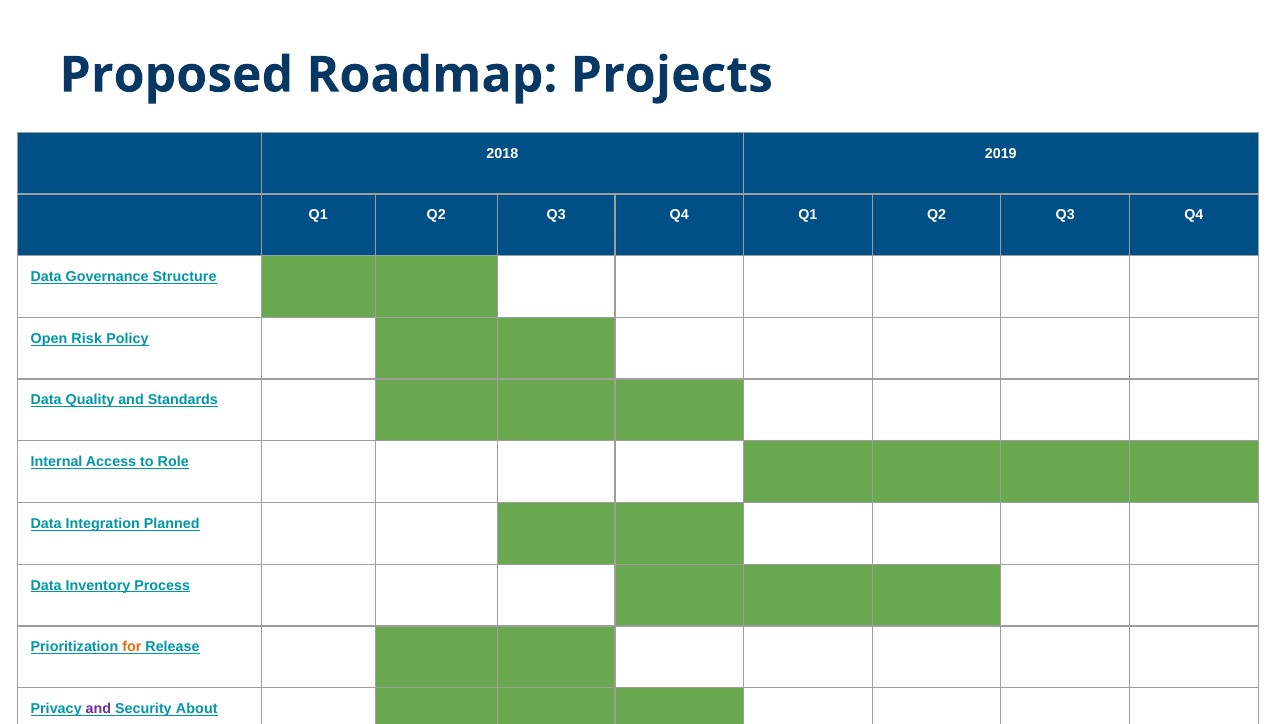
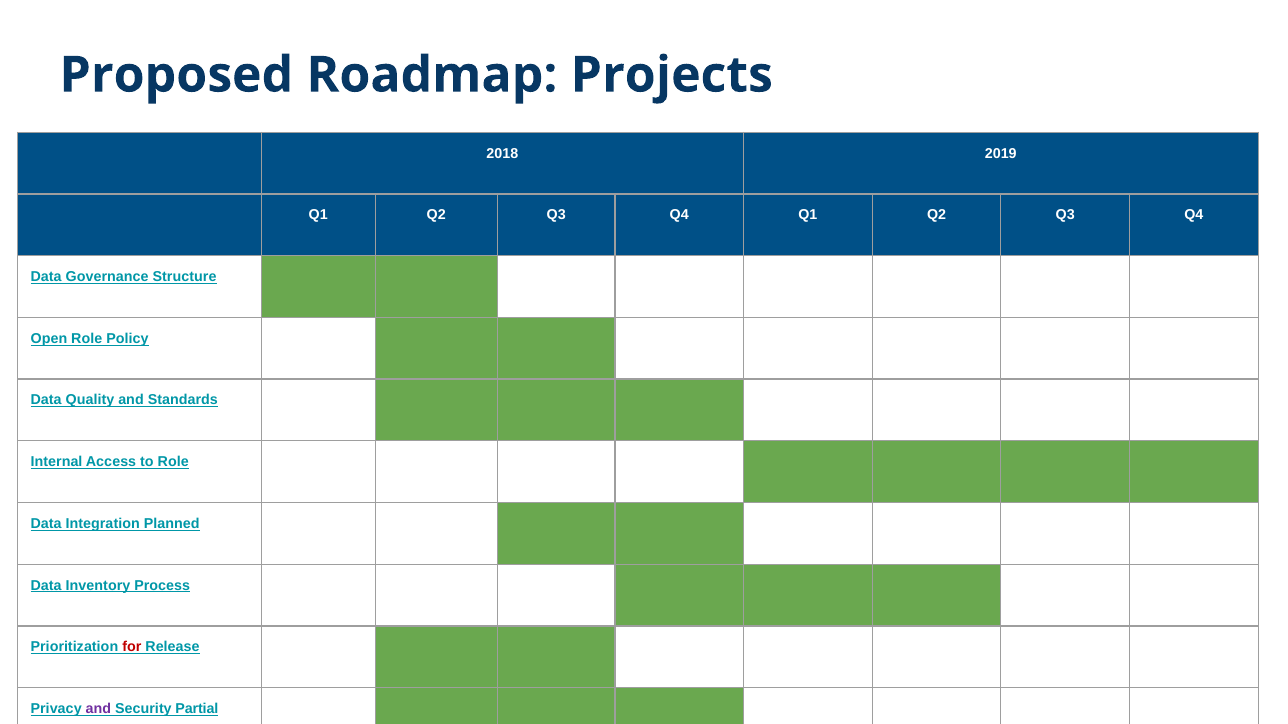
Open Risk: Risk -> Role (87, 339)
for colour: orange -> red (132, 648)
About: About -> Partial (197, 709)
